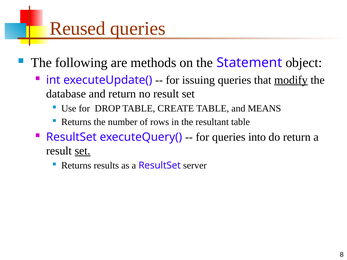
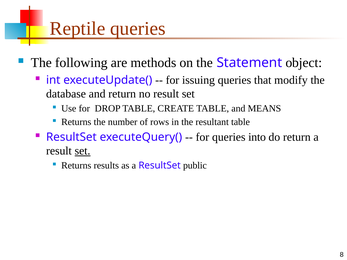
Reused: Reused -> Reptile (78, 29)
modify underline: present -> none (291, 80)
server: server -> public (195, 166)
